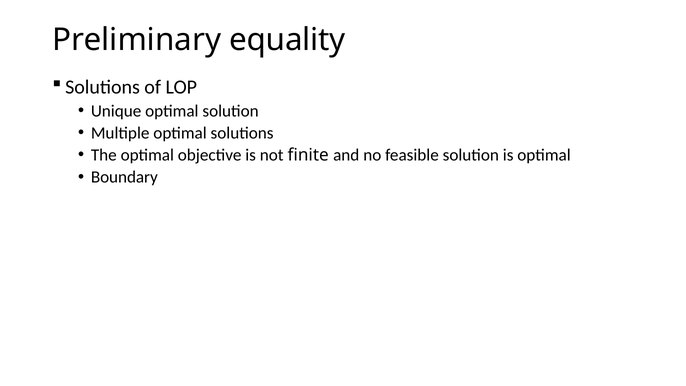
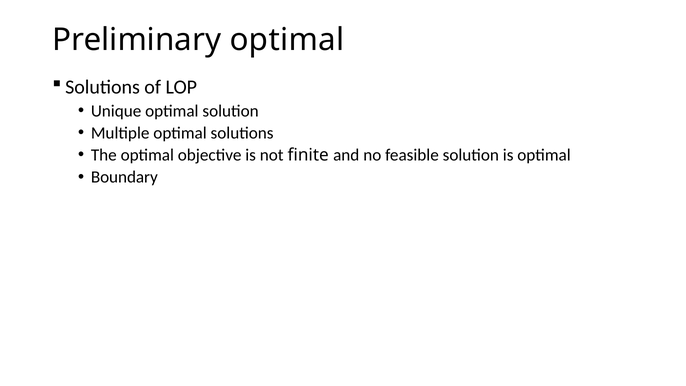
Preliminary equality: equality -> optimal (287, 40)
